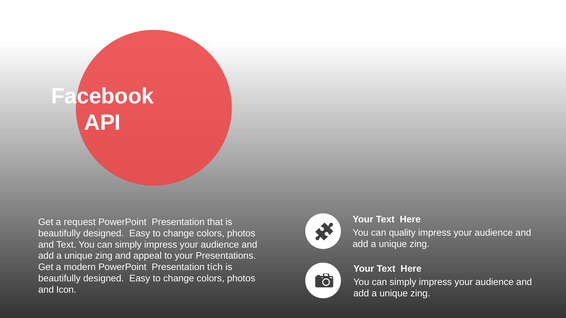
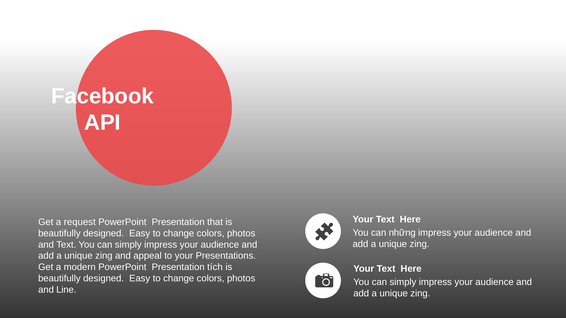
quality: quality -> những (402, 233)
Icon: Icon -> Line (66, 290)
